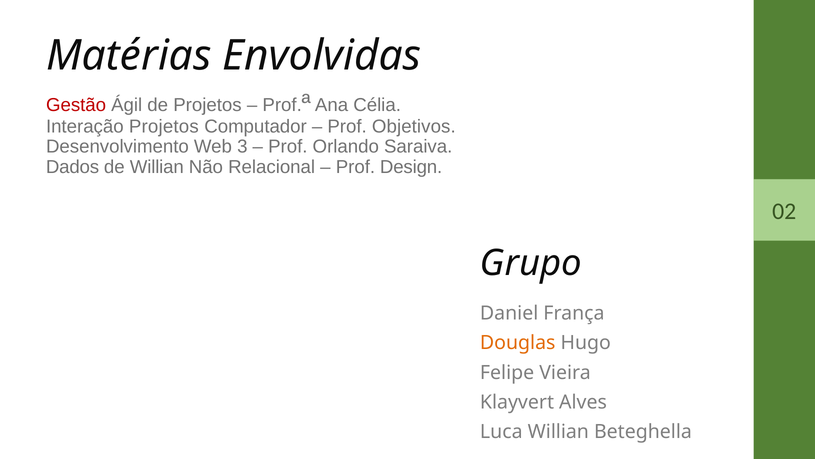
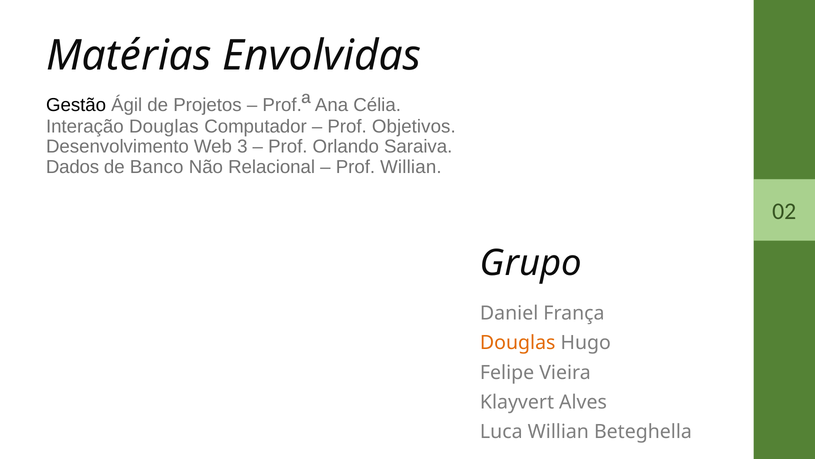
Gestão colour: red -> black (76, 105)
Interação Projetos: Projetos -> Douglas (164, 126)
de Willian: Willian -> Banco (157, 167)
Prof Design: Design -> Willian (411, 167)
